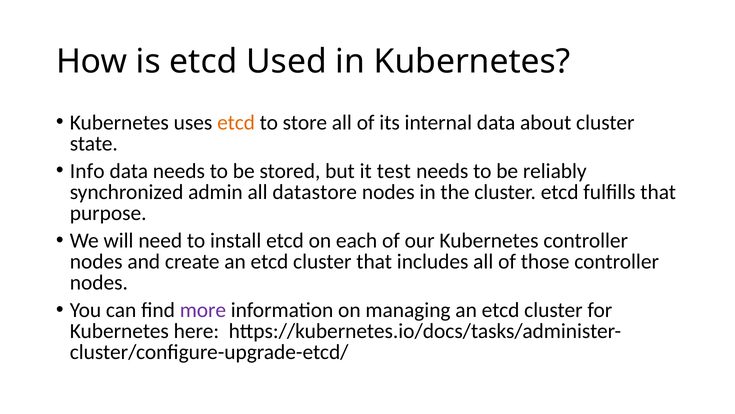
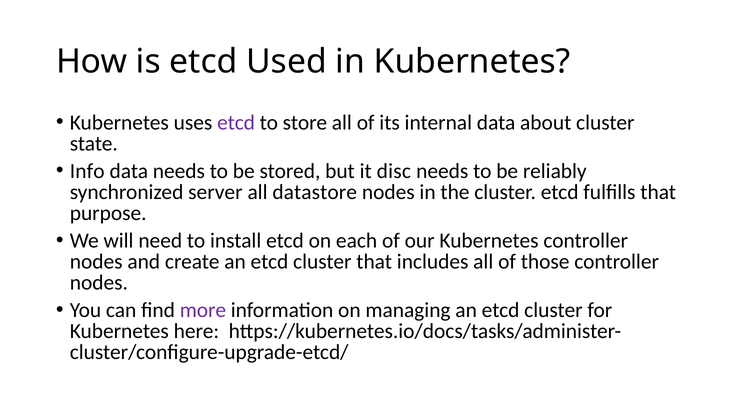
etcd colour: orange -> purple (236, 122)
test: test -> disc (394, 171)
admin: admin -> server (215, 192)
